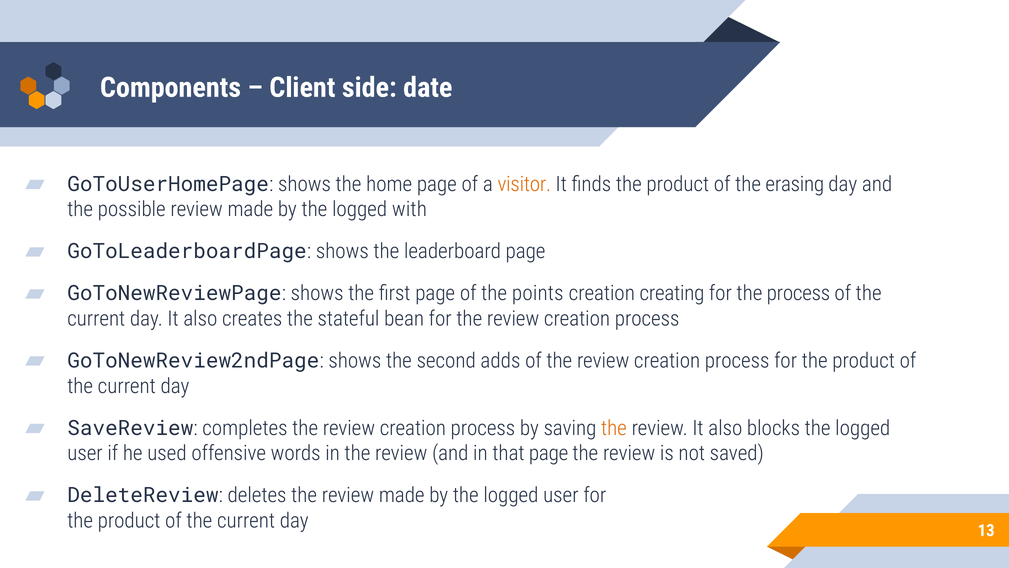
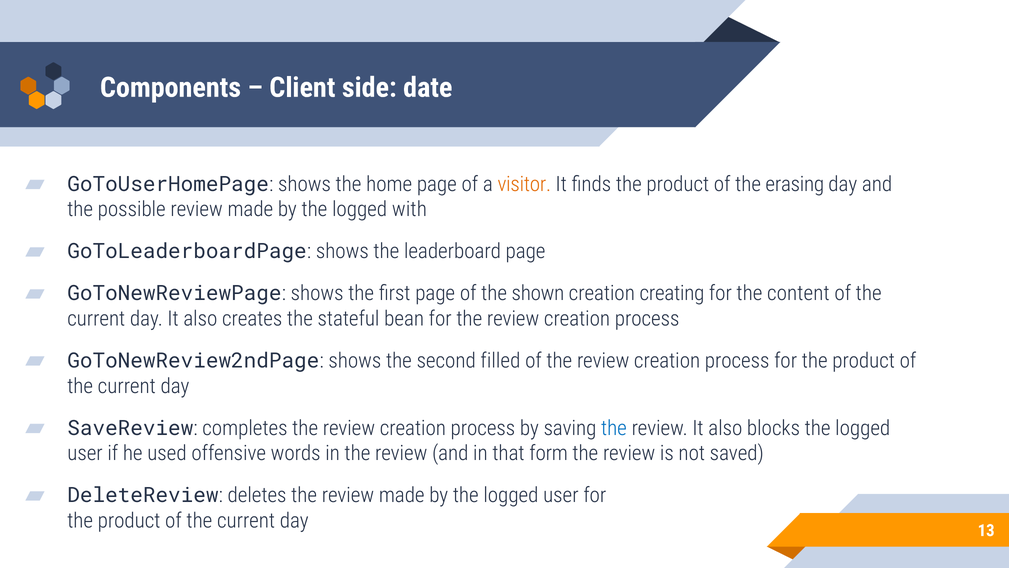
points: points -> shown (538, 293)
the process: process -> content (798, 293)
adds: adds -> filled (500, 361)
the colour: orange -> blue (614, 428)
that page: page -> form (549, 453)
